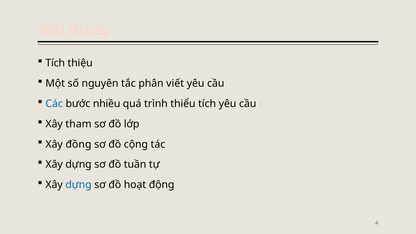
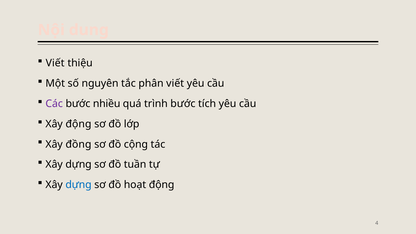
Tích: Tích -> Viết (55, 63)
Các colour: blue -> purple (54, 104)
trình thiểu: thiểu -> bước (183, 104)
Xây tham: tham -> động (78, 124)
